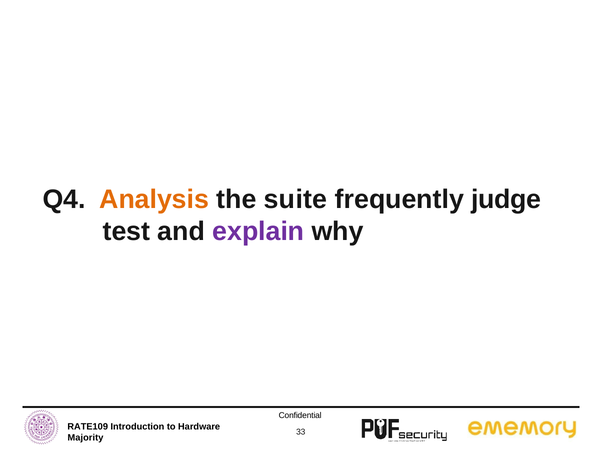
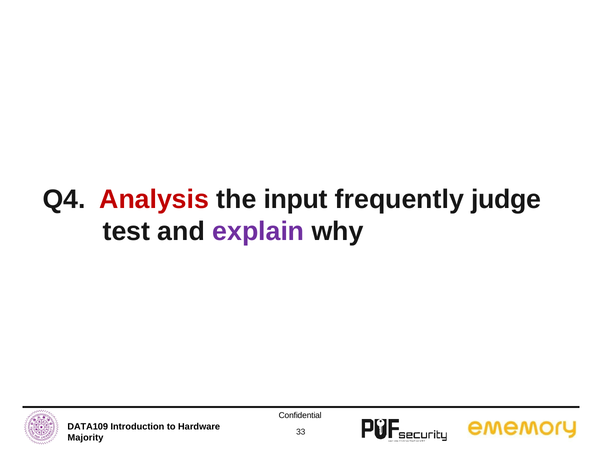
Analysis colour: orange -> red (154, 199)
suite: suite -> input (296, 199)
RATE109: RATE109 -> DATA109 (88, 426)
